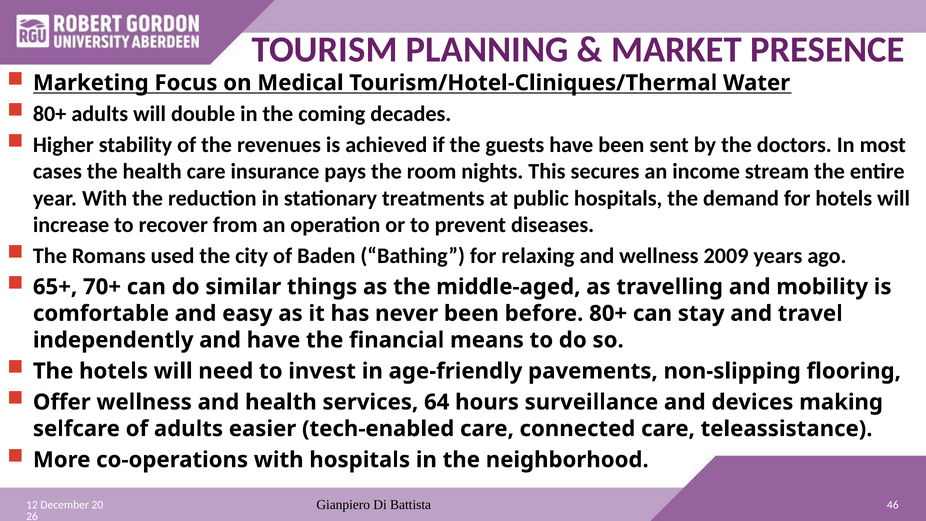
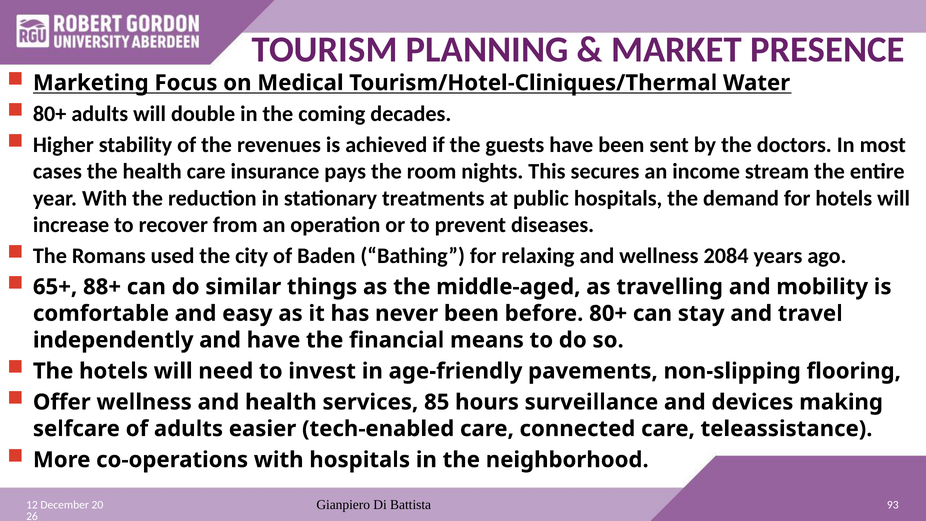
2009: 2009 -> 2084 (726, 256)
70+: 70+ -> 88+ (102, 287)
64: 64 -> 85 (437, 402)
46: 46 -> 93 (893, 505)
